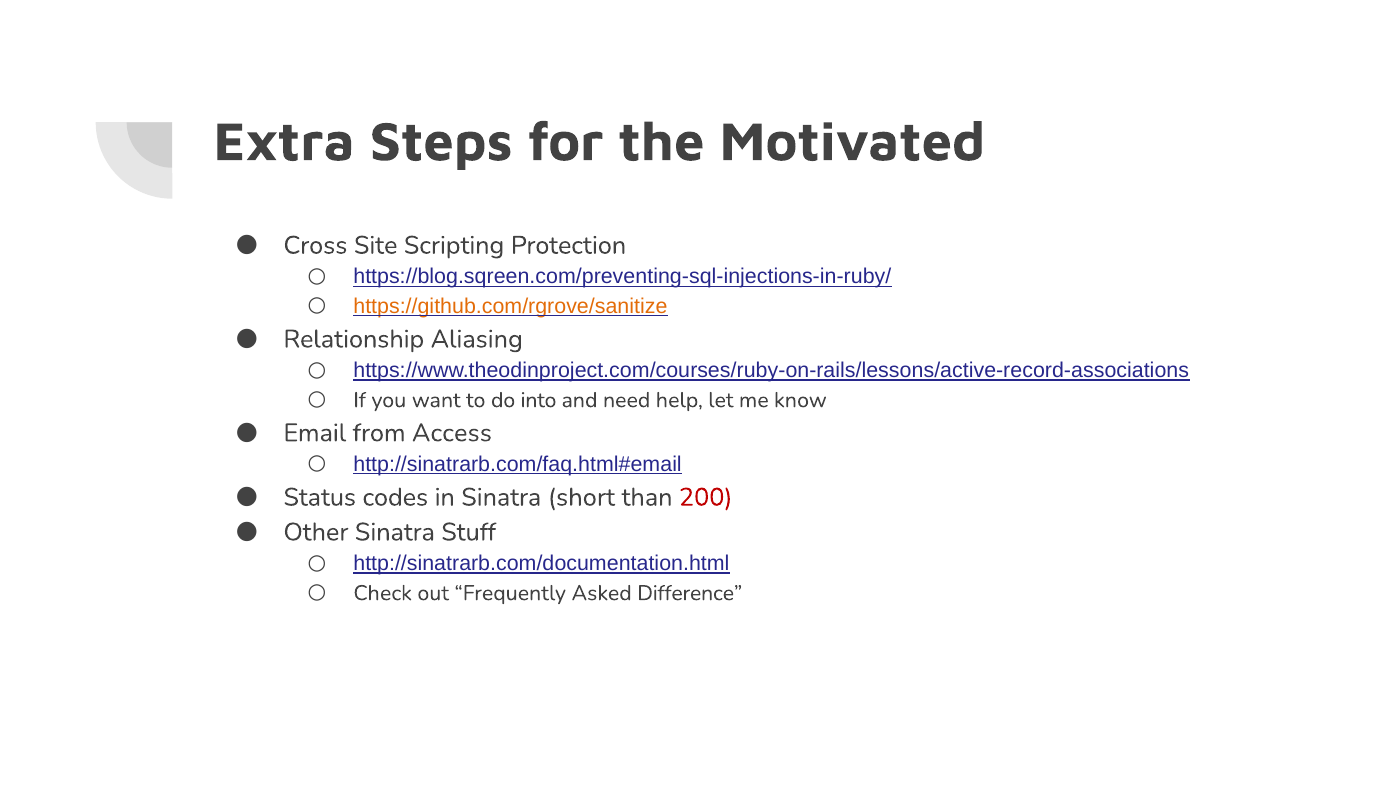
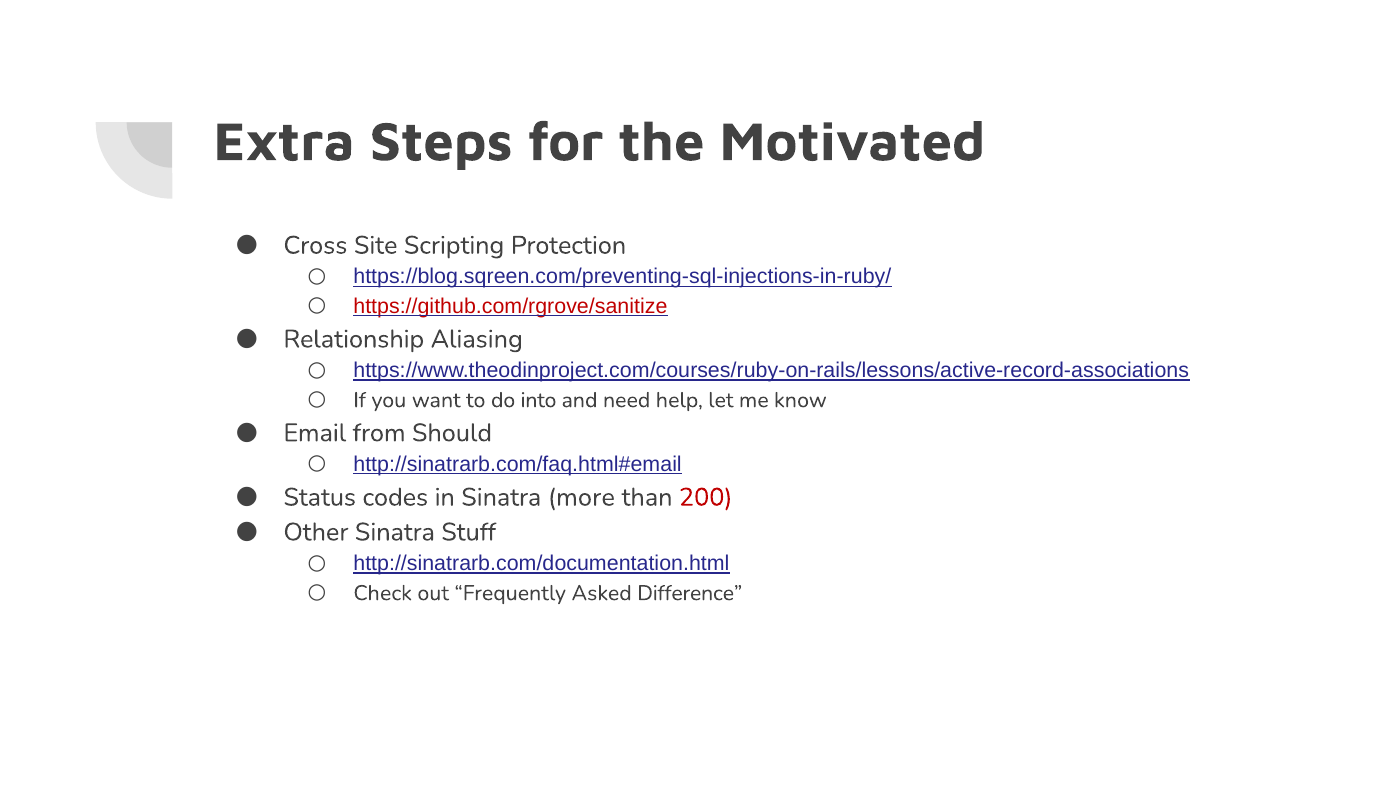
https://github.com/rgrove/sanitize colour: orange -> red (510, 306)
Access: Access -> Should (452, 433)
short: short -> more (581, 497)
